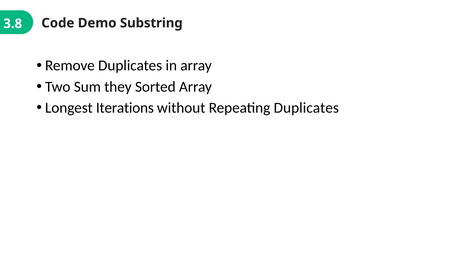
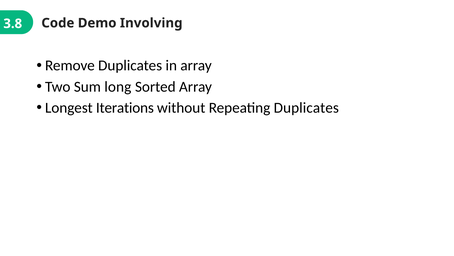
Substring: Substring -> Involving (151, 23)
they: they -> long (118, 86)
